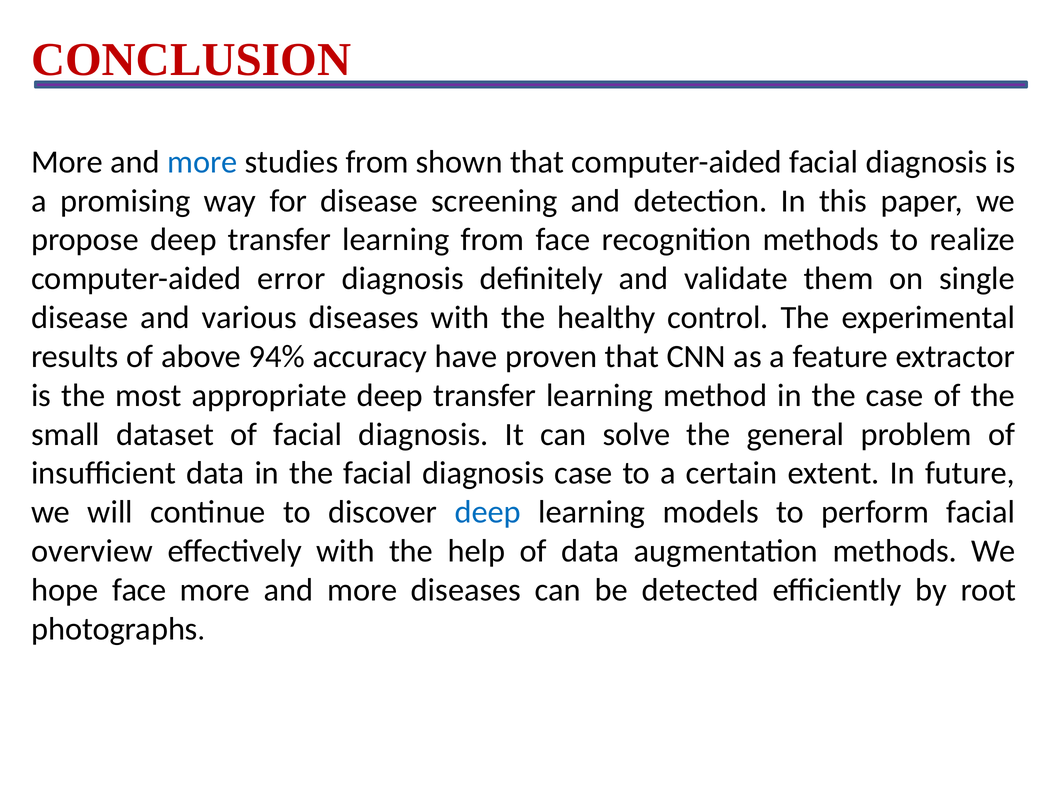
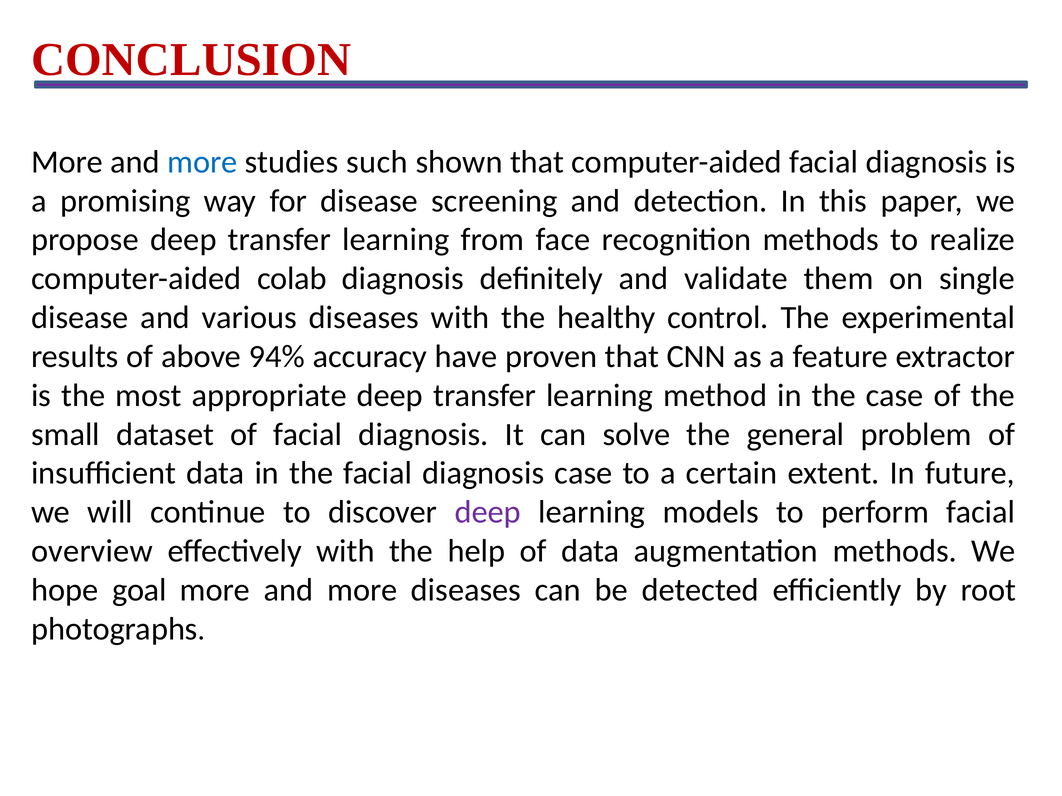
studies from: from -> such (377, 162)
error: error -> colab (292, 279)
deep colour: blue -> purple (488, 512)
hope face: face -> goal (139, 590)
